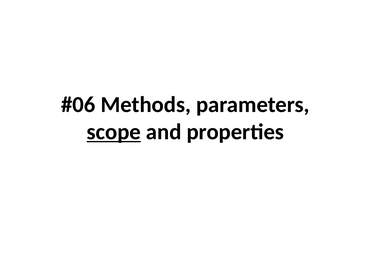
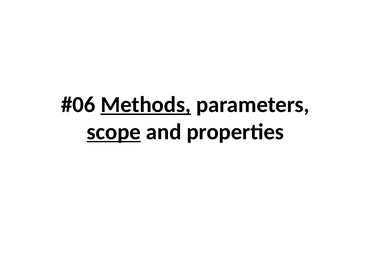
Methods underline: none -> present (146, 104)
